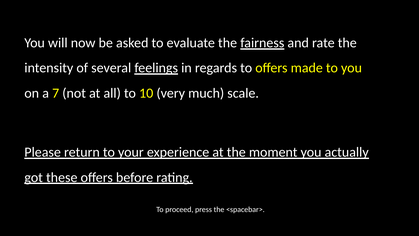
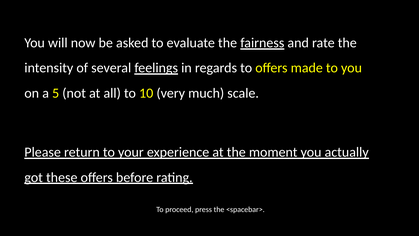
7: 7 -> 5 (56, 93)
